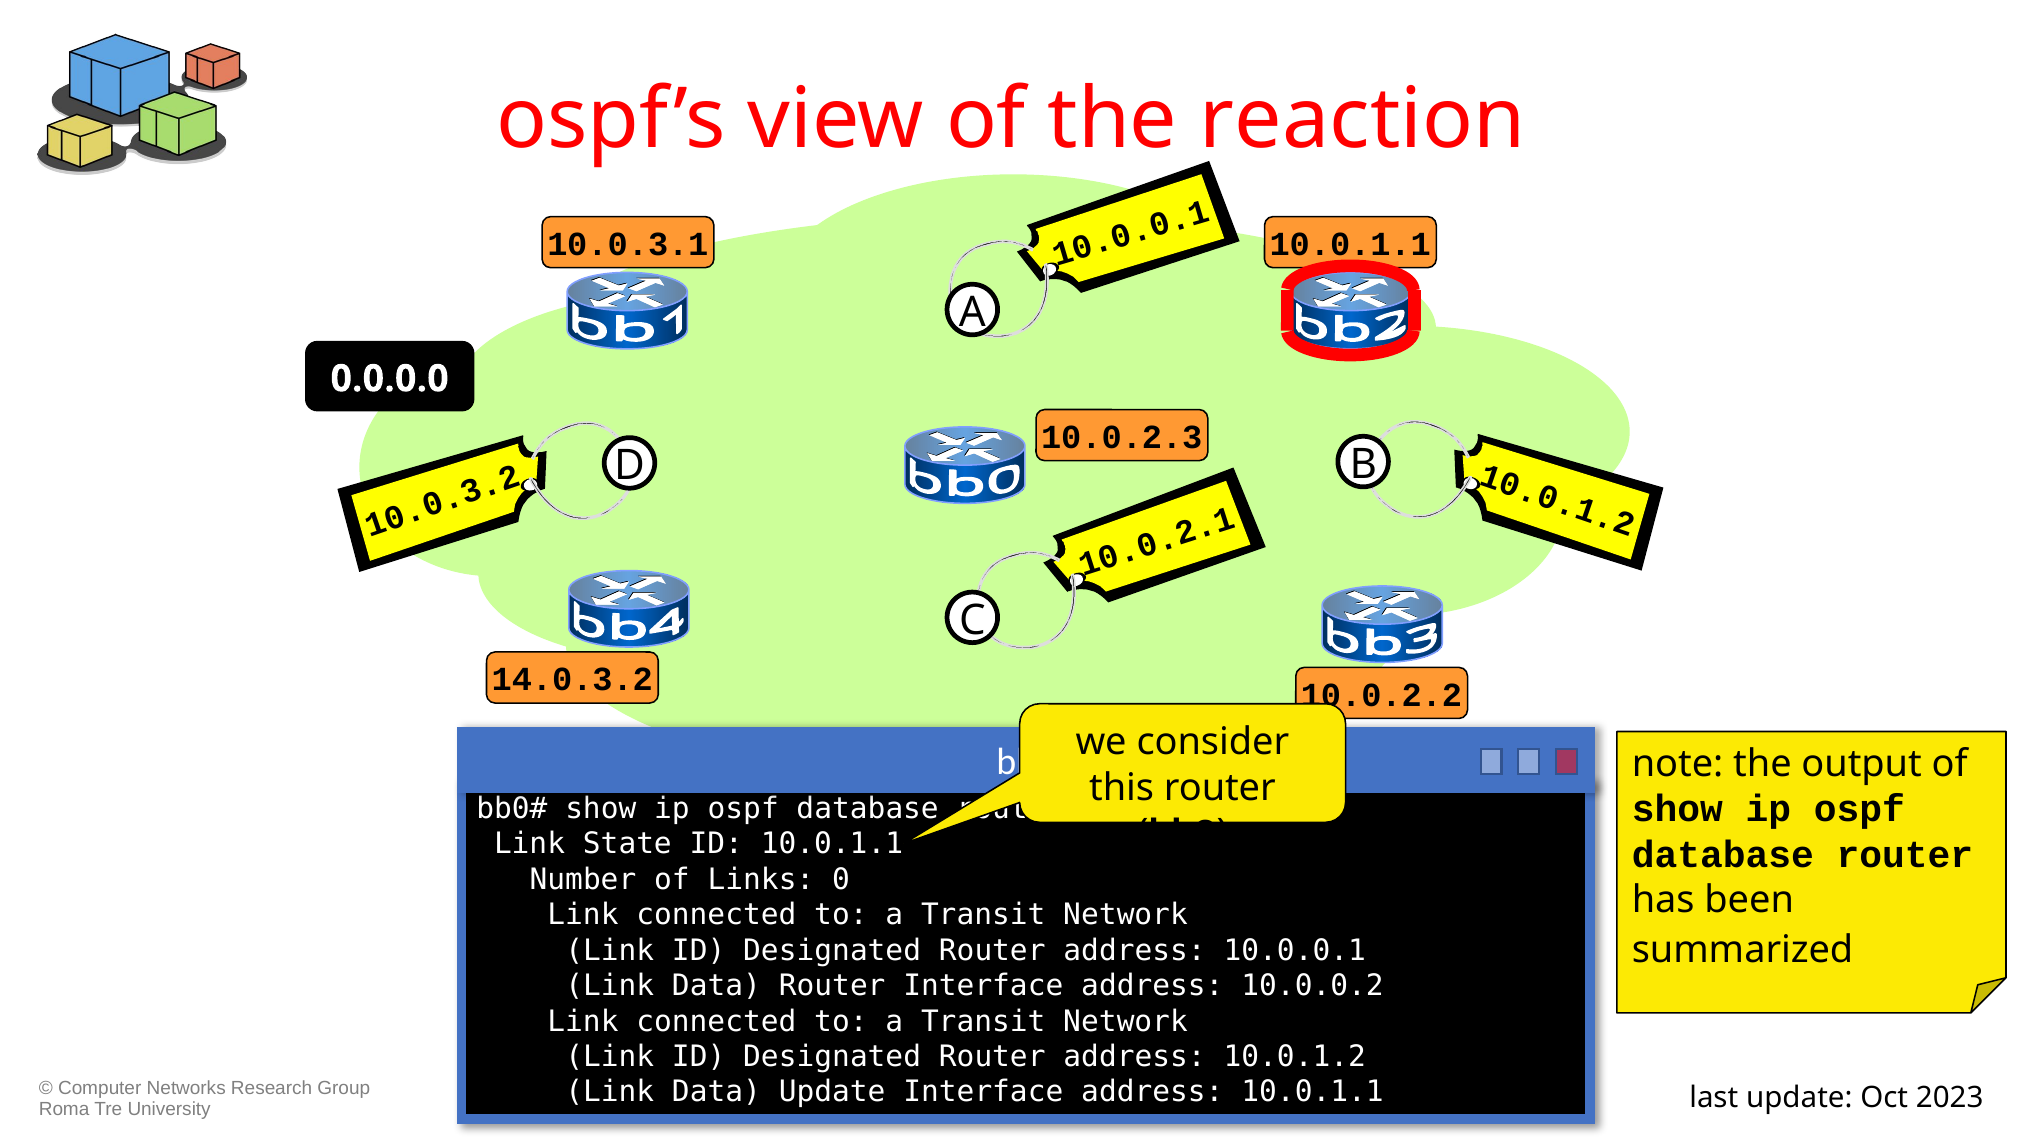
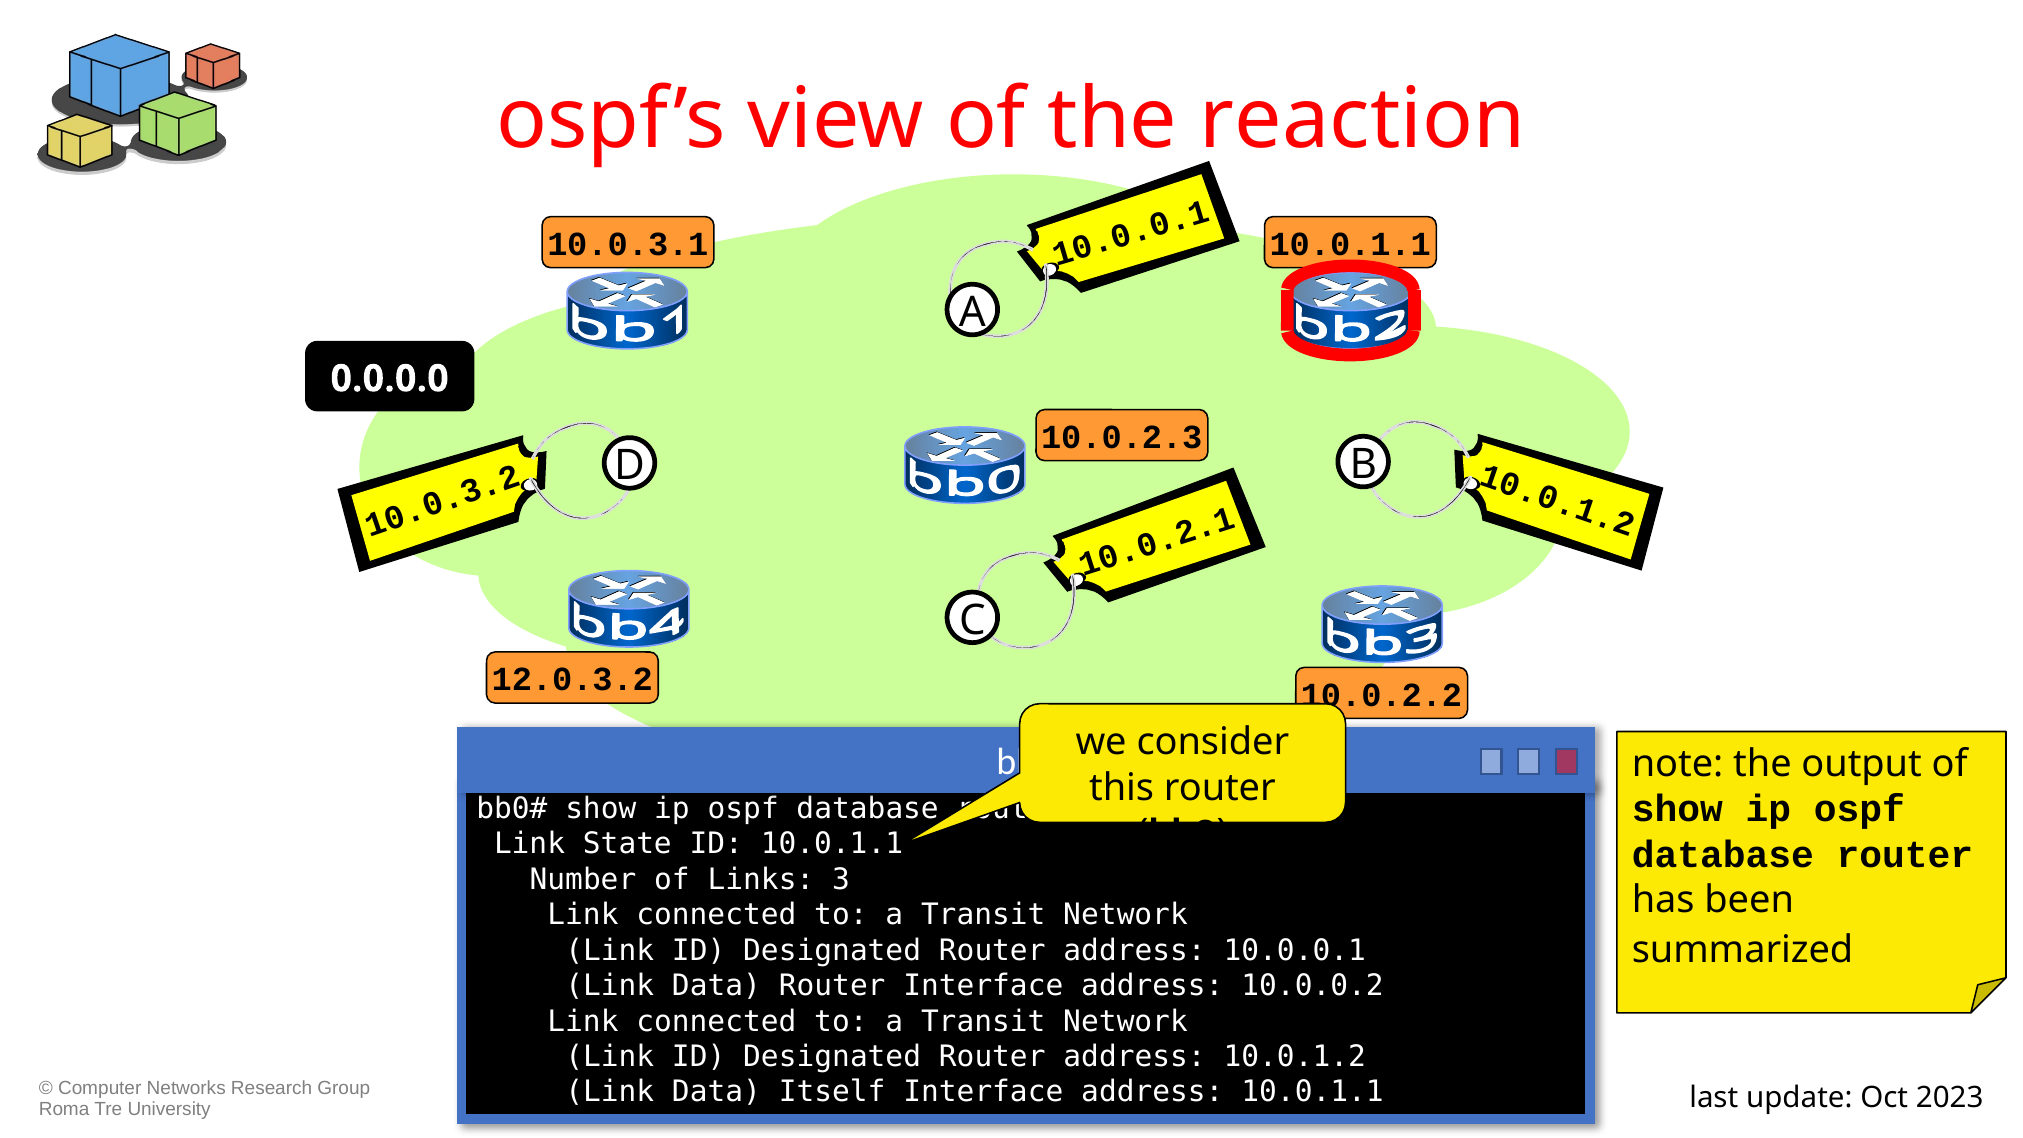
14.0.3.2: 14.0.3.2 -> 12.0.3.2 (572, 680)
Links 0: 0 -> 3 (841, 880)
Data Update: Update -> Itself (832, 1092)
